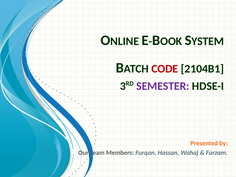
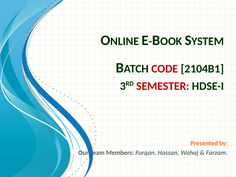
SEMESTER colour: purple -> red (163, 86)
